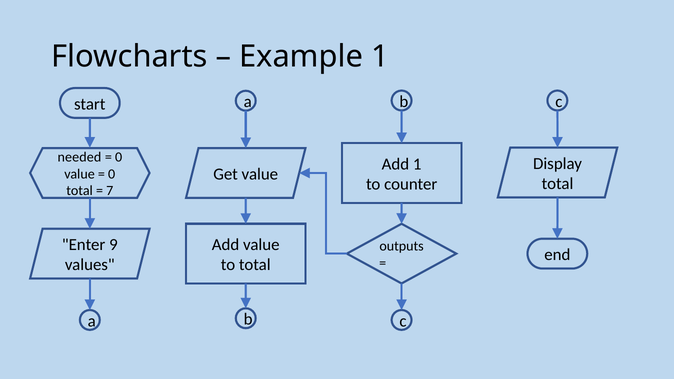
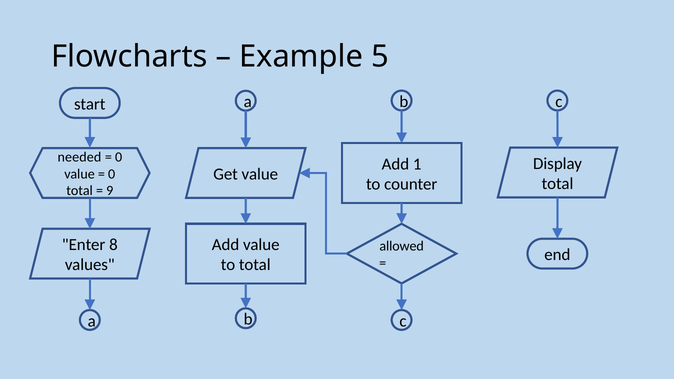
Example 1: 1 -> 5 (380, 57)
7: 7 -> 9 (110, 191)
9: 9 -> 8 (113, 245)
outputs: outputs -> allowed (402, 246)
